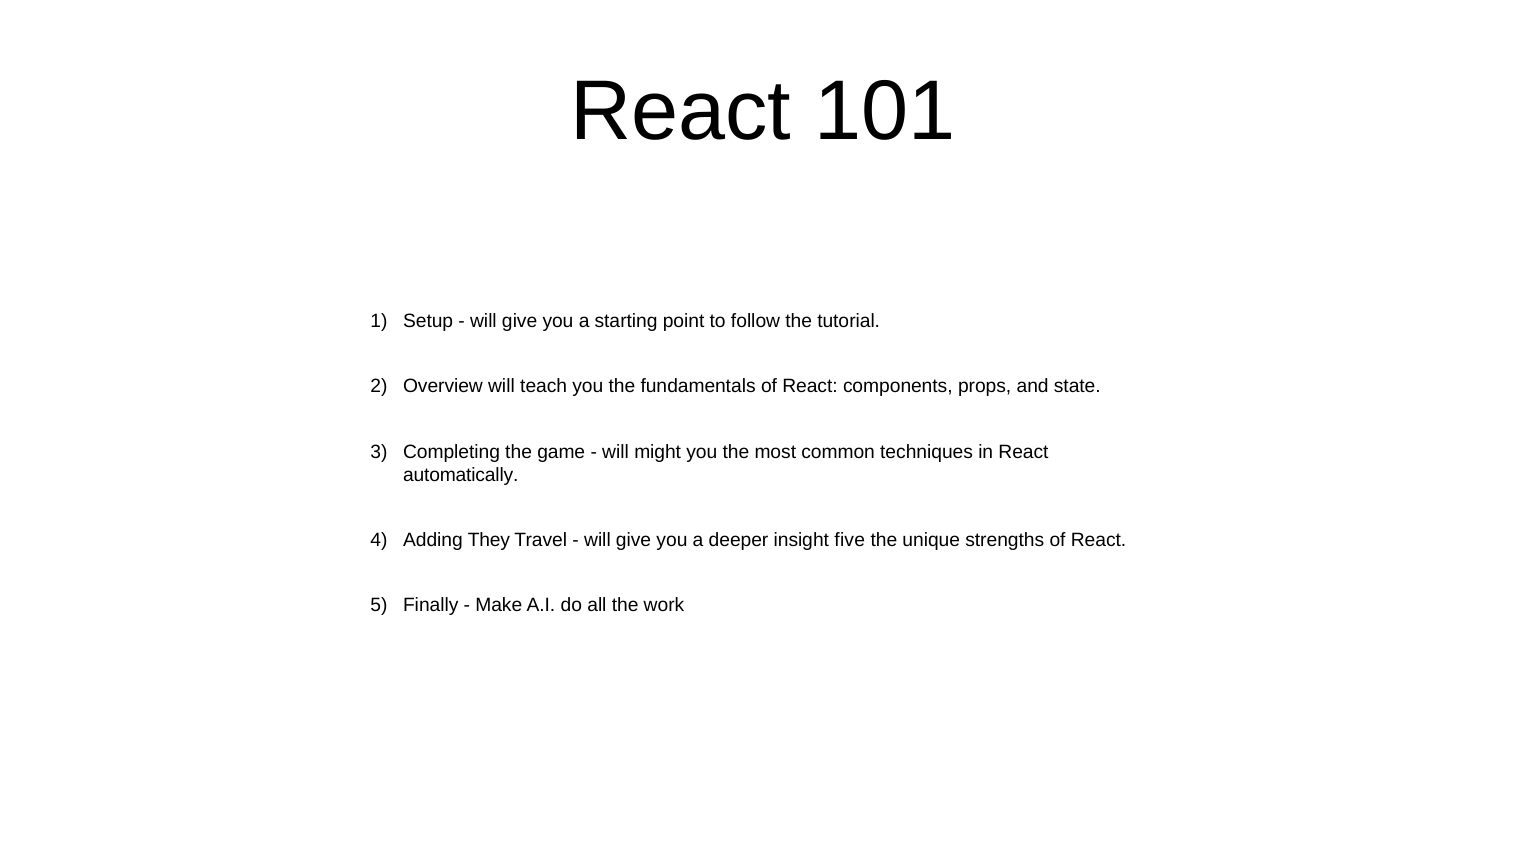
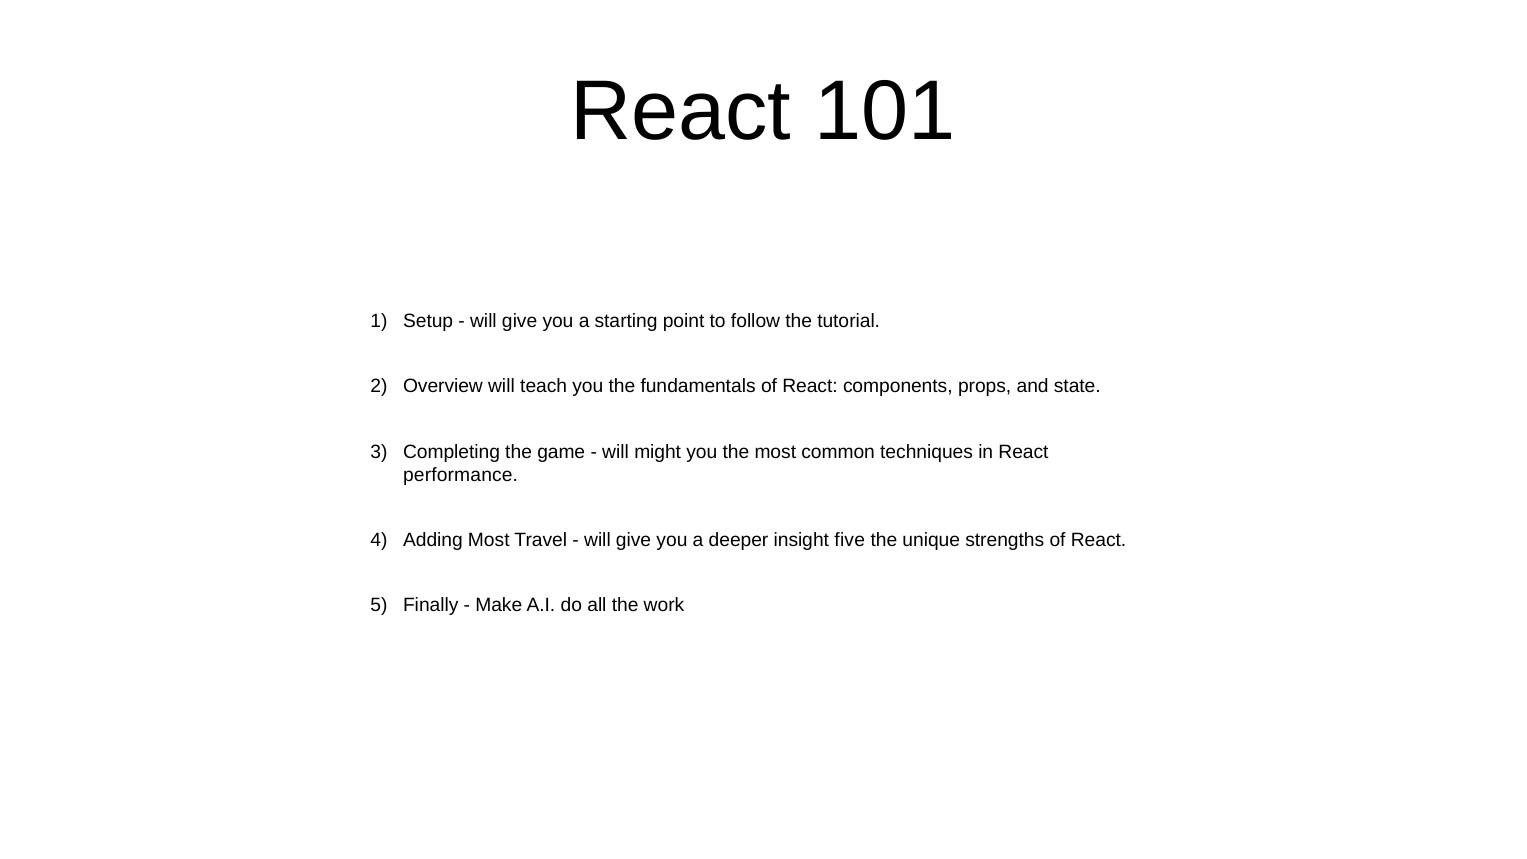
automatically: automatically -> performance (461, 475)
Adding They: They -> Most (489, 540)
